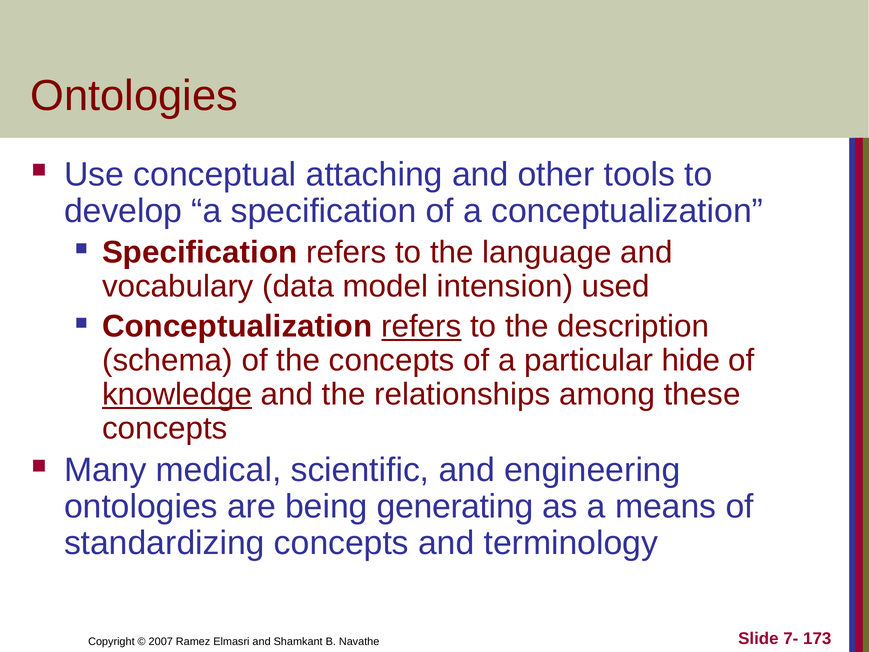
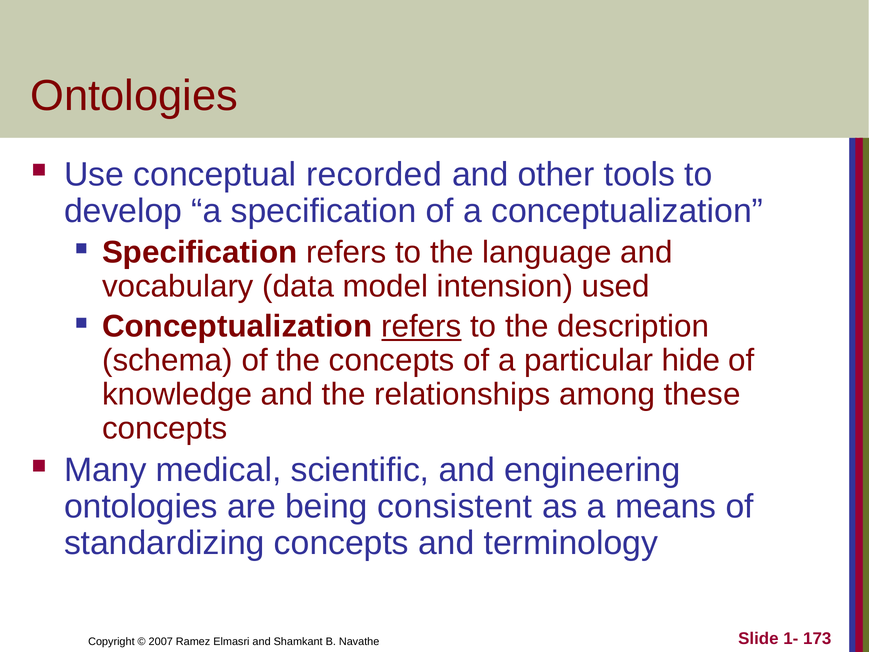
attaching: attaching -> recorded (374, 174)
knowledge underline: present -> none (177, 394)
generating: generating -> consistent (455, 507)
7-: 7- -> 1- (791, 638)
